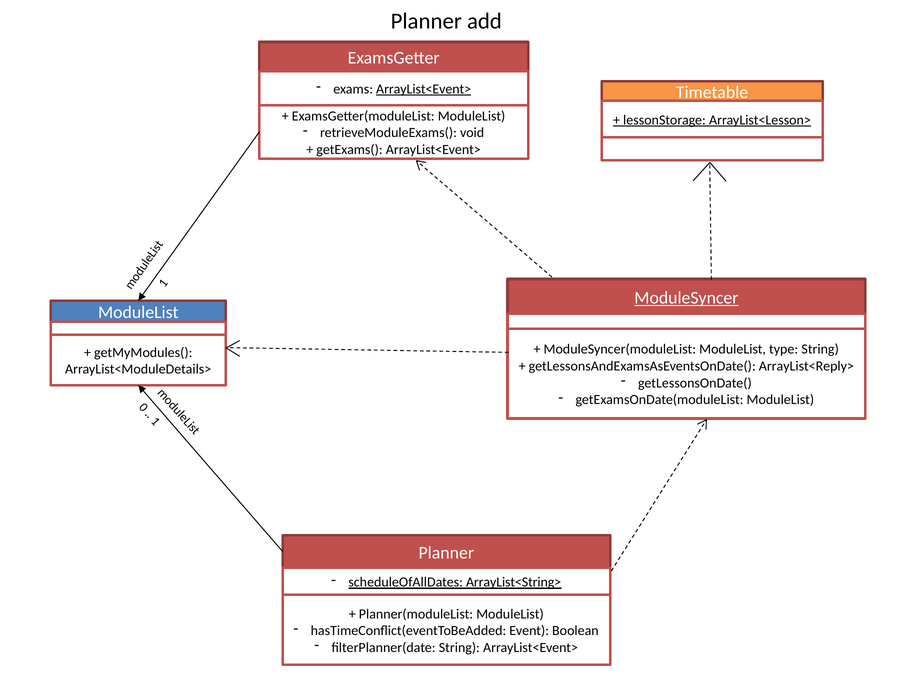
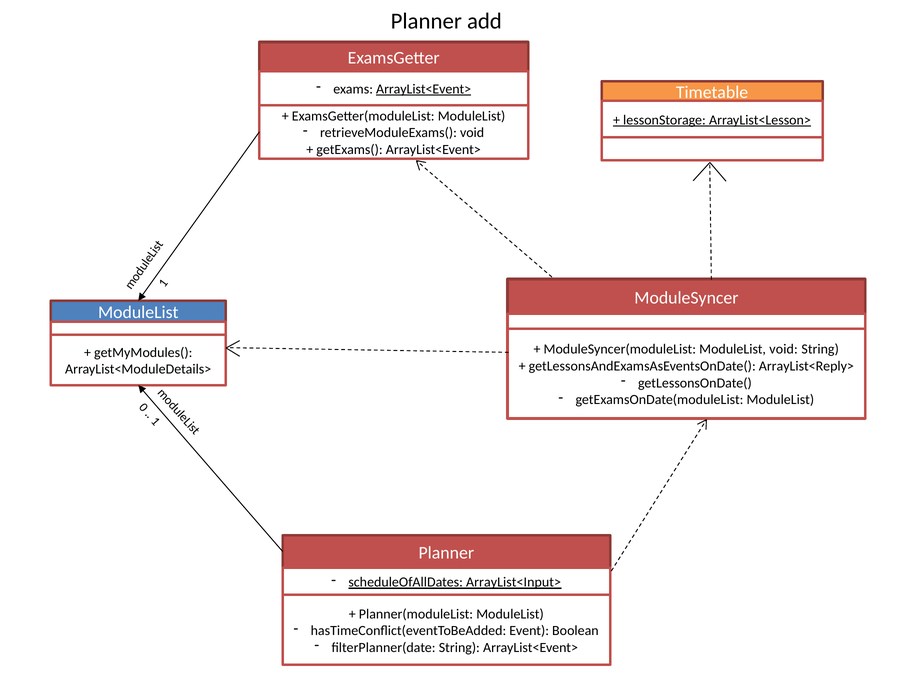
ModuleSyncer underline: present -> none (686, 297)
ModuleList type: type -> void (784, 349)
ArrayList<String>: ArrayList<String> -> ArrayList<Input> (514, 582)
